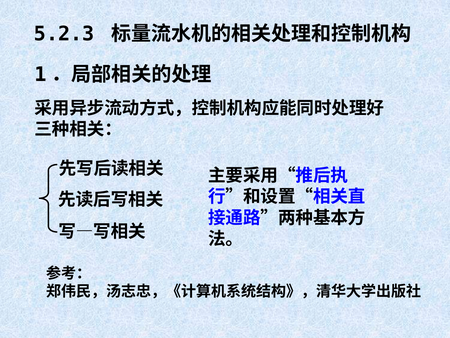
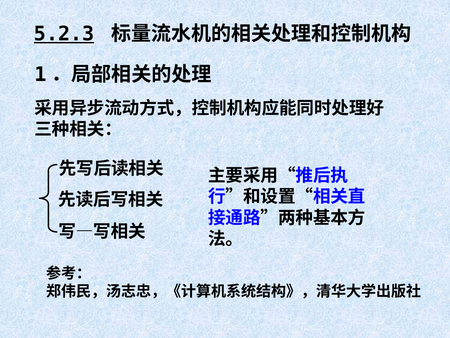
5.2.3 underline: none -> present (64, 34)
